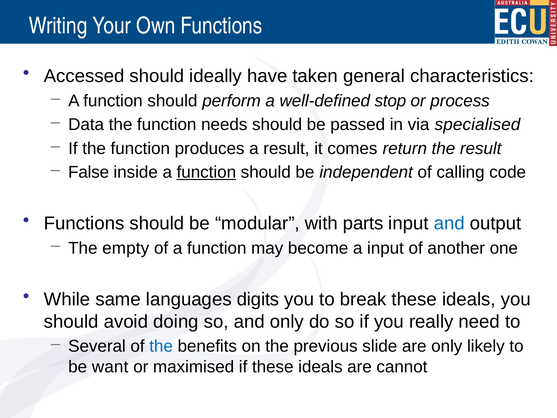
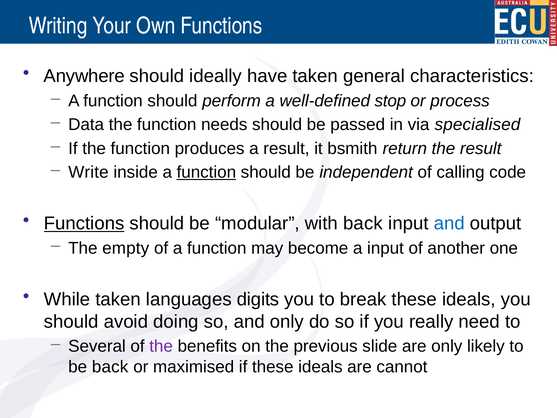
Accessed: Accessed -> Anywhere (84, 76)
comes: comes -> bsmith (352, 148)
False: False -> Write (88, 172)
Functions underline: none -> present (84, 223)
with parts: parts -> back (363, 223)
While same: same -> taken (118, 299)
the colour: blue -> purple (161, 346)
be want: want -> back (110, 366)
